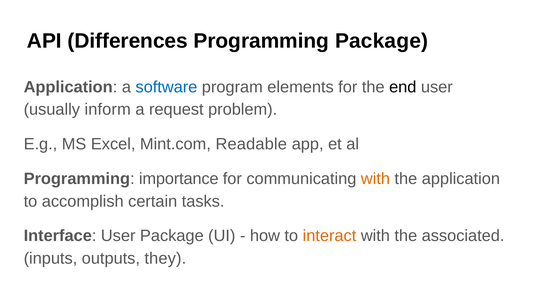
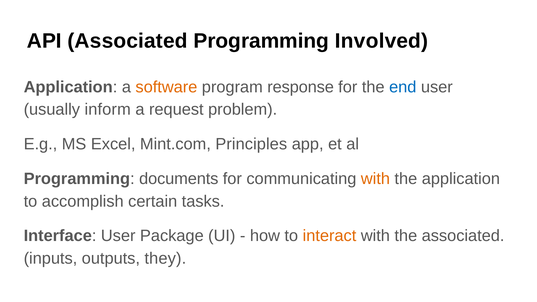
API Differences: Differences -> Associated (128, 41)
Programming Package: Package -> Involved (382, 41)
software colour: blue -> orange (166, 87)
elements: elements -> response (301, 87)
end colour: black -> blue (403, 87)
Readable: Readable -> Principles (251, 144)
importance: importance -> documents (179, 179)
